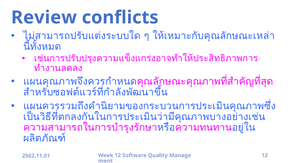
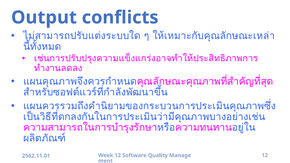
Review: Review -> Output (44, 17)
